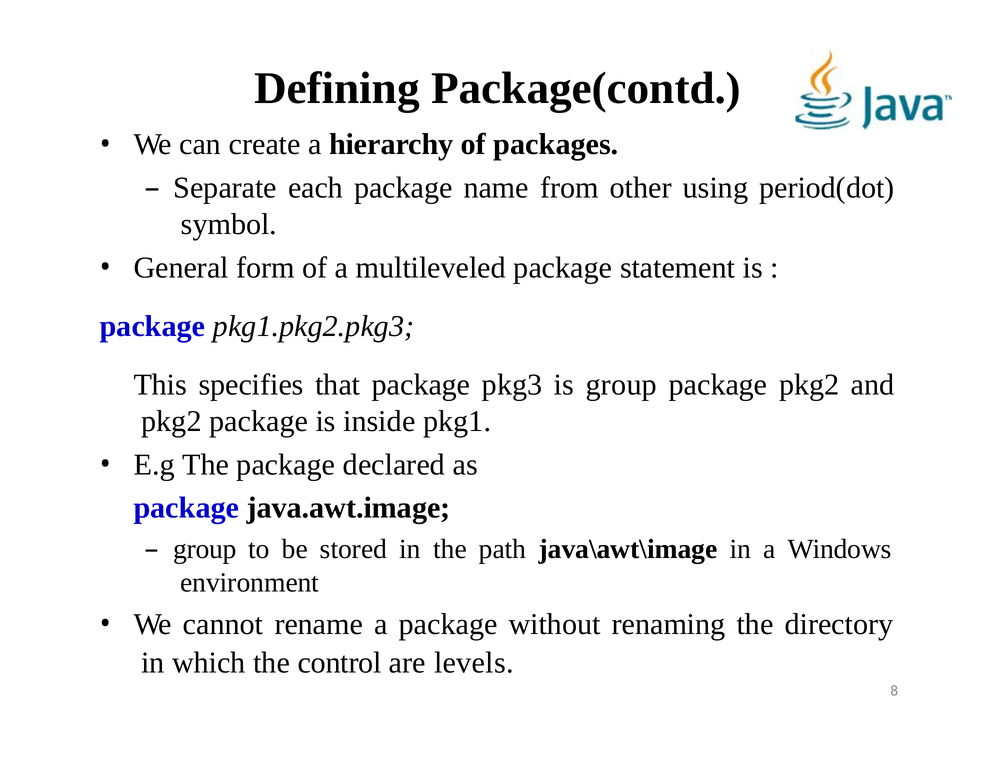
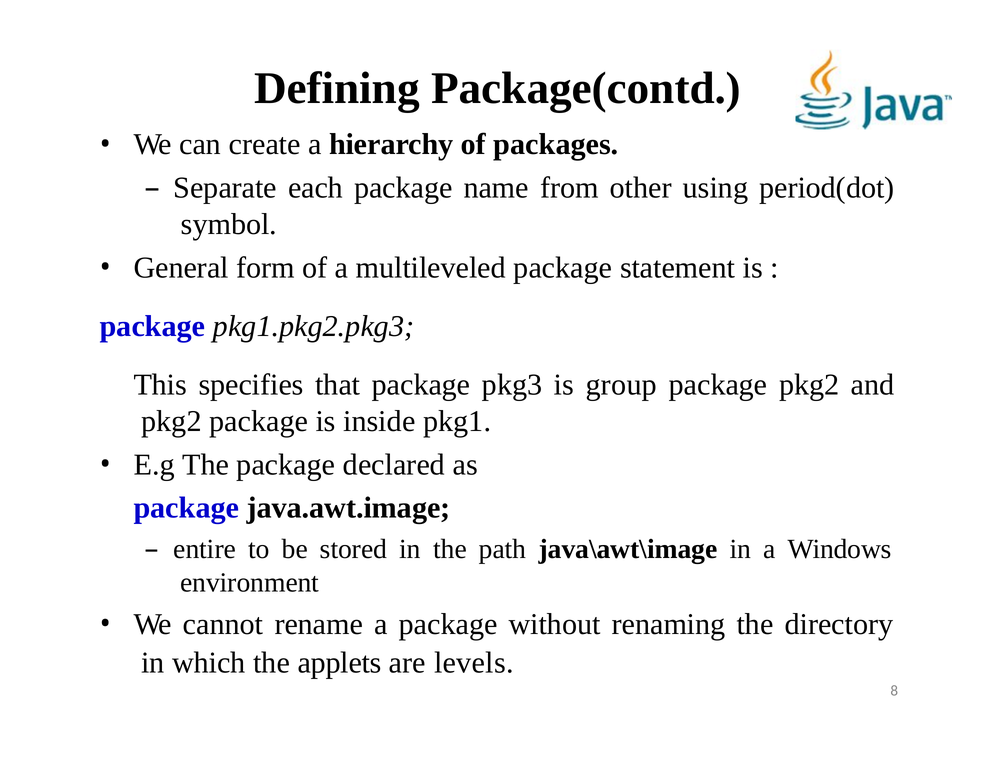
group: group -> entire (205, 550)
control: control -> applets (340, 663)
